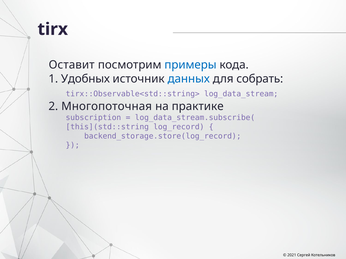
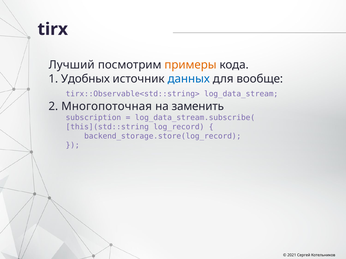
Оставит: Оставит -> Лучший (72, 65)
примеры colour: blue -> orange (190, 65)
собрать: собрать -> вообще (260, 79)
практике: практике -> заменить (198, 107)
